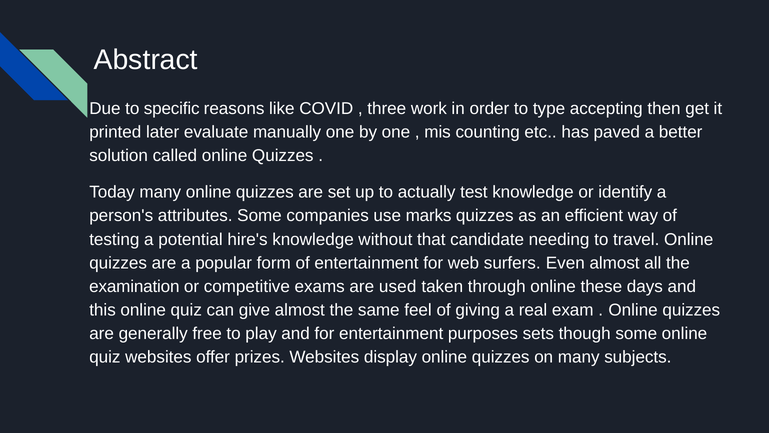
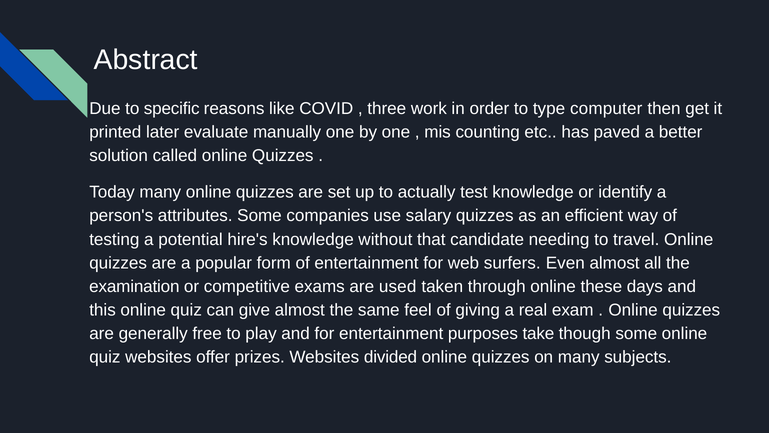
accepting: accepting -> computer (606, 109)
marks: marks -> salary (428, 216)
sets: sets -> take (538, 333)
display: display -> divided (391, 357)
